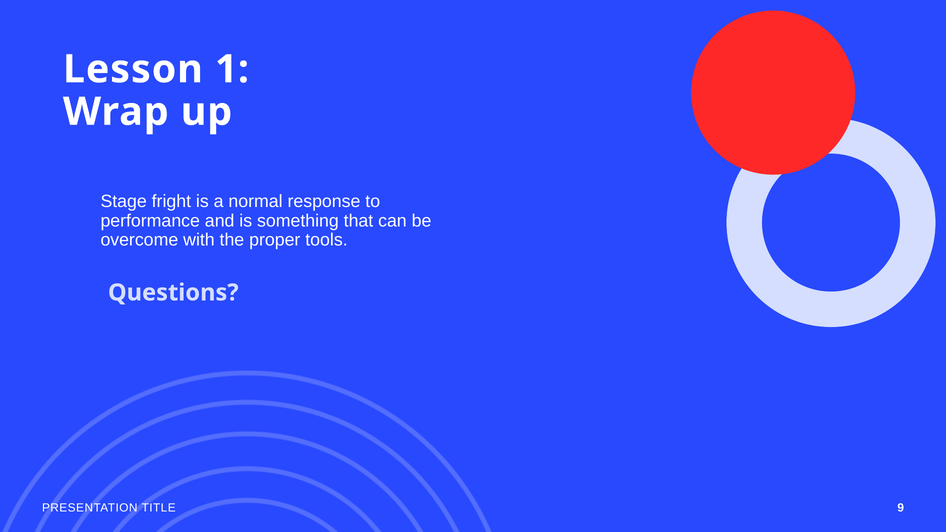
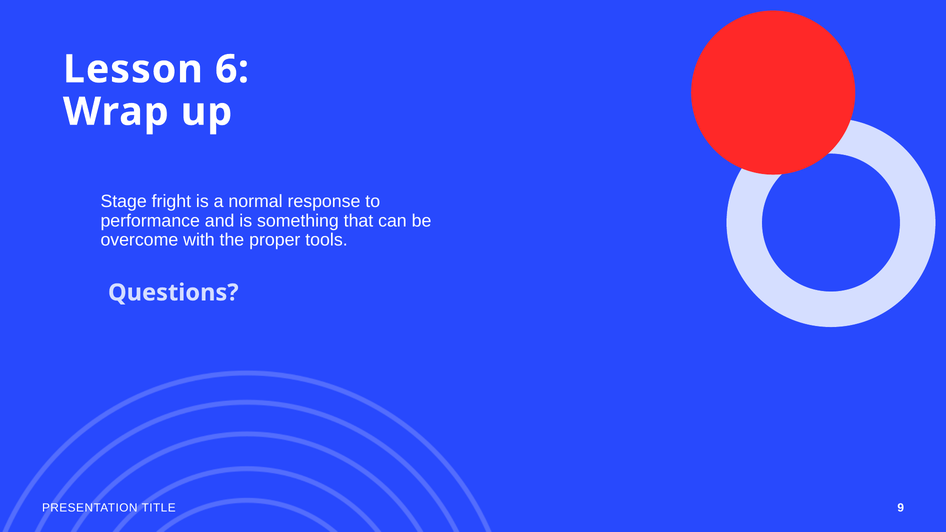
1: 1 -> 6 (232, 69)
